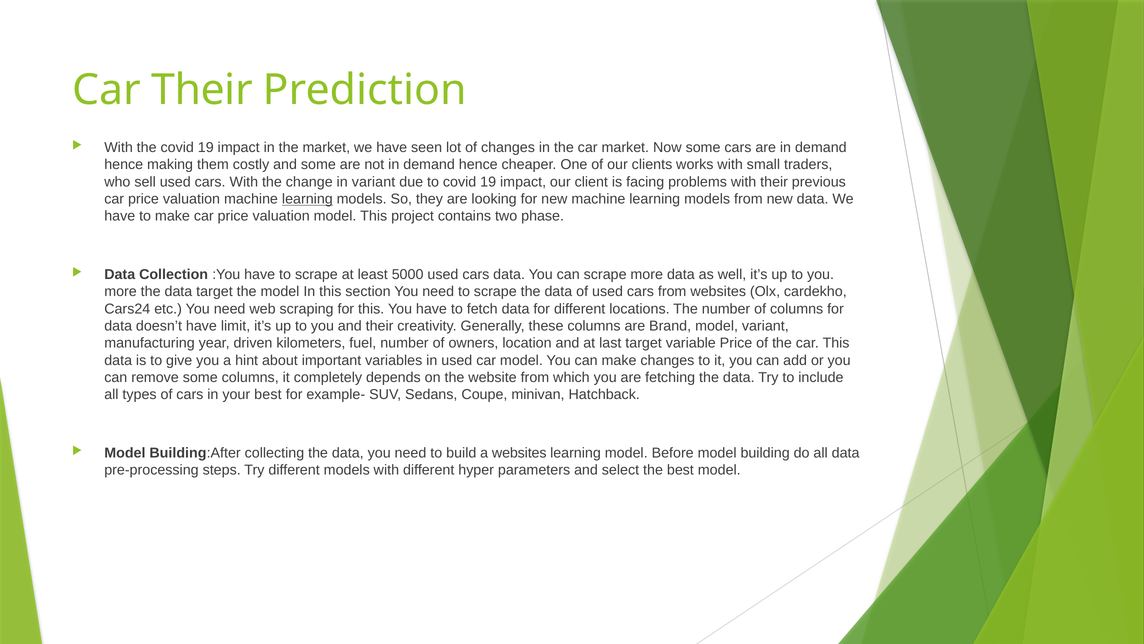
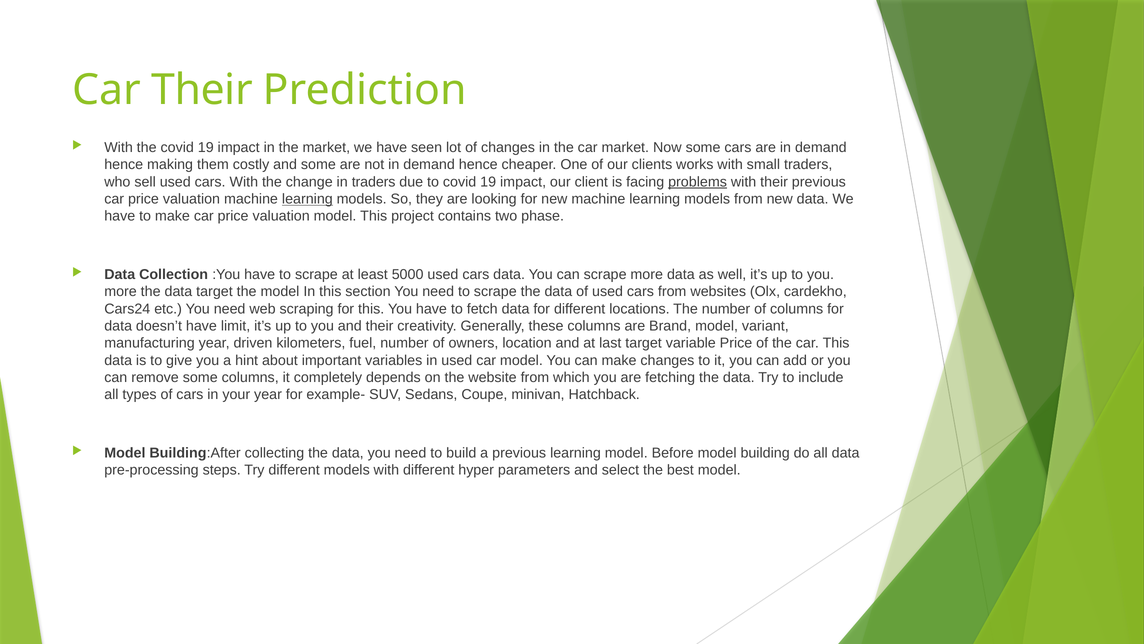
in variant: variant -> traders (374, 182)
problems underline: none -> present (698, 182)
your best: best -> year (268, 394)
a websites: websites -> previous (519, 453)
